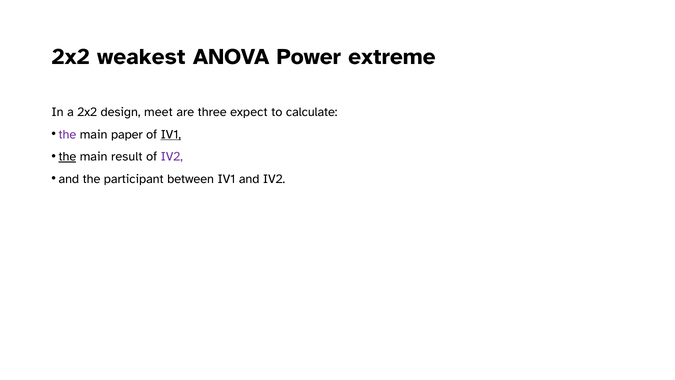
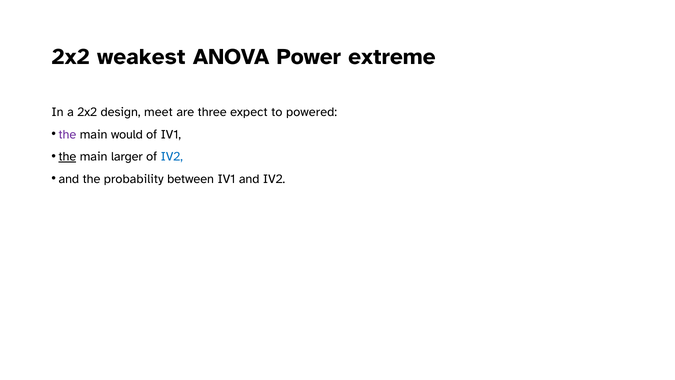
calculate: calculate -> powered (312, 112)
paper: paper -> would (127, 134)
IV1 underline: present -> none (171, 134)
result: result -> larger (127, 157)
IV2 colour: purple -> blue (172, 157)
participant: participant -> probability (134, 179)
